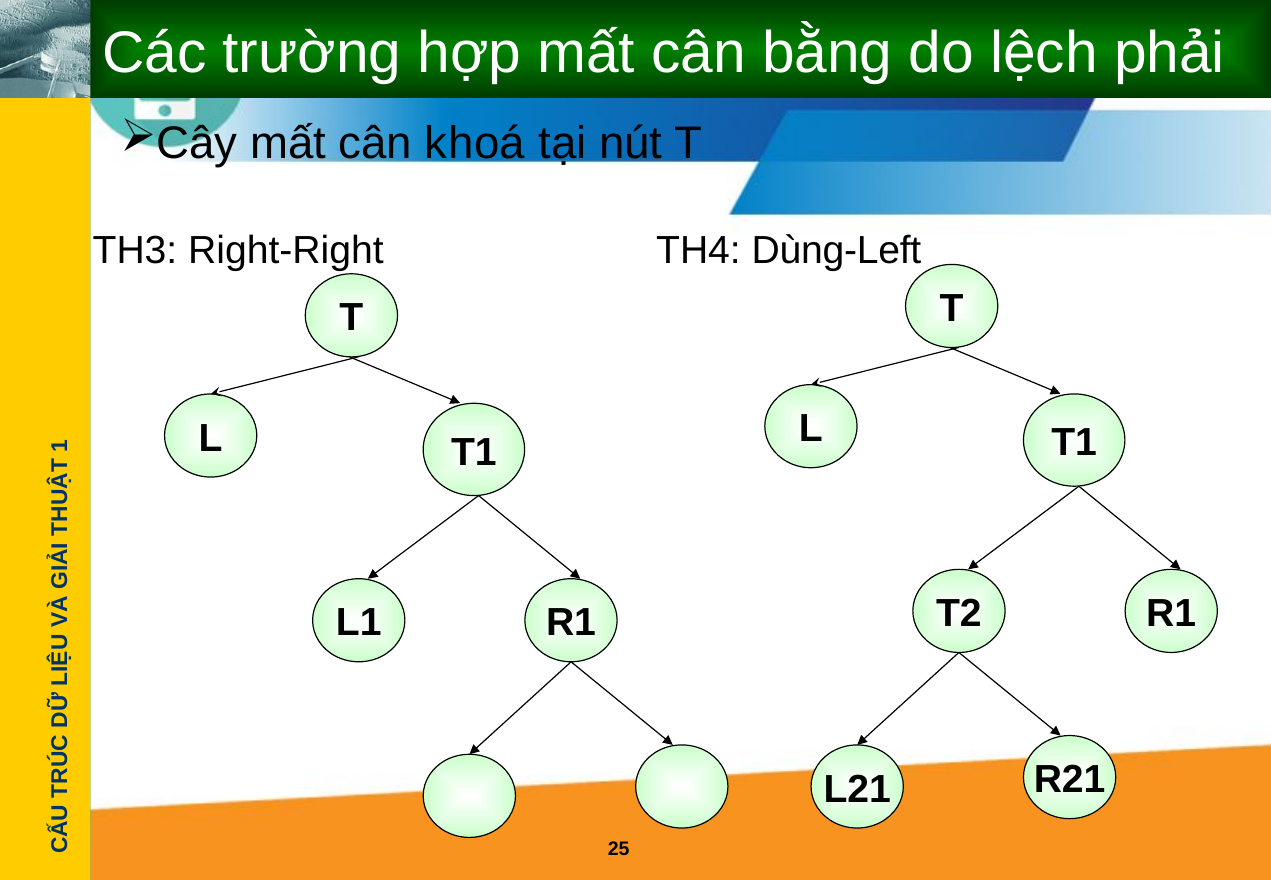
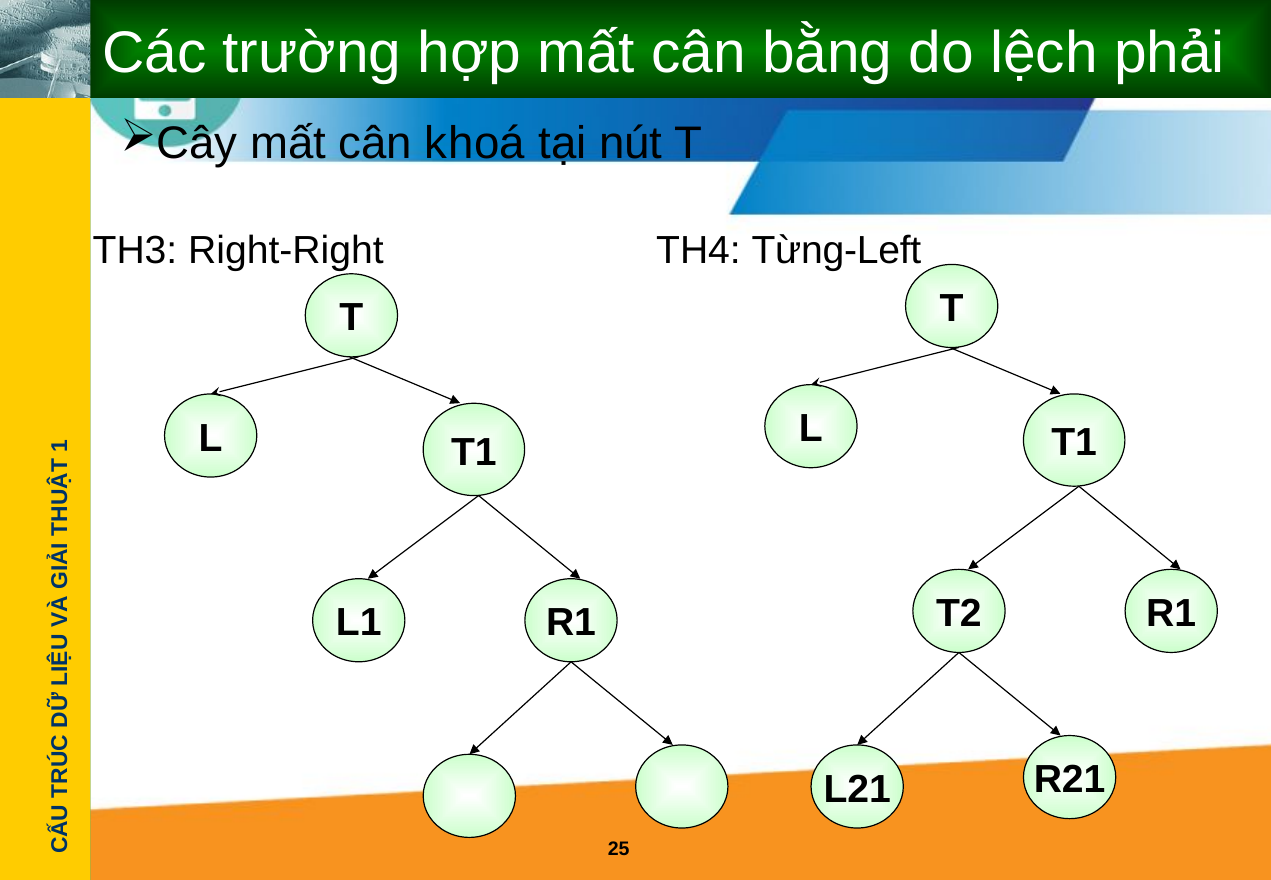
Dùng-Left: Dùng-Left -> Từng-Left (836, 250)
